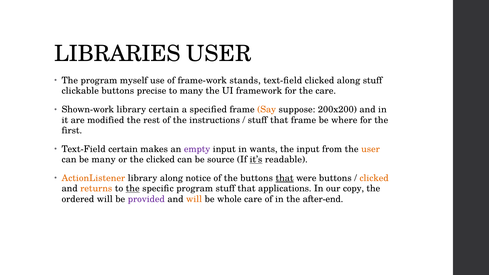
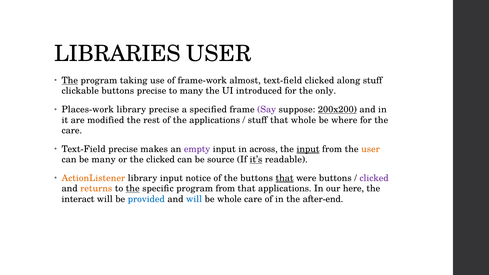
The underline: none -> present (70, 81)
myself: myself -> taking (134, 81)
stands: stands -> almost (245, 81)
framework: framework -> introduced (259, 91)
the care: care -> only (326, 91)
Shown-work: Shown-work -> Places-work (88, 110)
library certain: certain -> precise (164, 110)
Say colour: orange -> purple (267, 110)
200x200 underline: none -> present (337, 110)
the instructions: instructions -> applications (215, 120)
that frame: frame -> whole (303, 120)
first: first -> care (72, 130)
Text-Field certain: certain -> precise (123, 149)
wants: wants -> across (264, 149)
input underline: none -> present (308, 149)
library along: along -> input (171, 178)
clicked colour: orange -> purple (374, 178)
program stuff: stuff -> from (225, 189)
copy: copy -> here (353, 189)
ordered: ordered -> interact (78, 199)
provided colour: purple -> blue (146, 199)
will colour: orange -> blue (194, 199)
